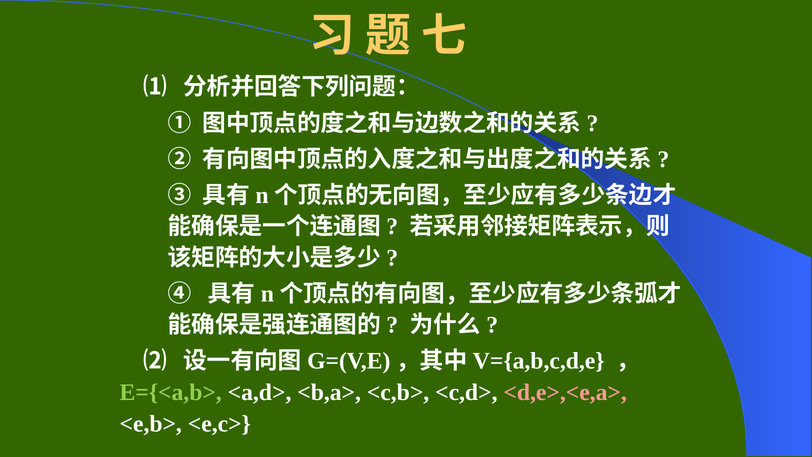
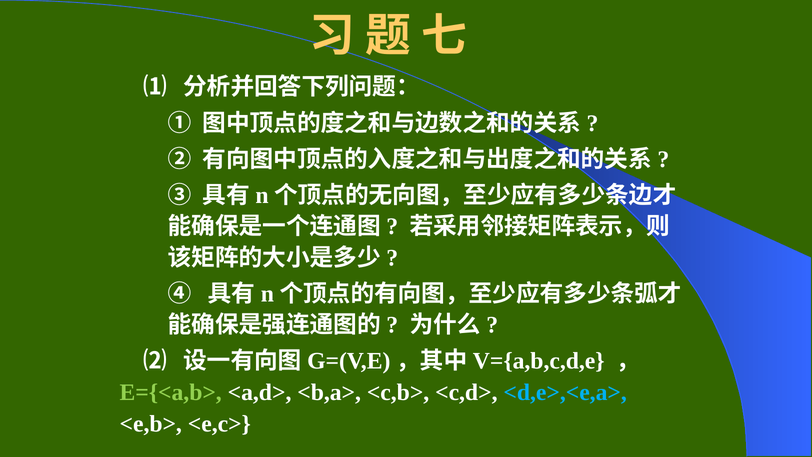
<d,e>,<e,a> colour: pink -> light blue (565, 392)
